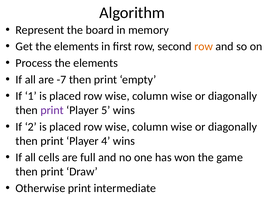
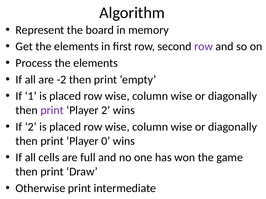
row colour: orange -> purple (204, 47)
-7: -7 -> -2 (62, 80)
Player 5: 5 -> 2 (106, 111)
4: 4 -> 0 (106, 141)
